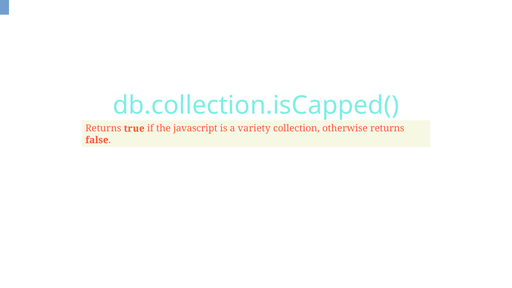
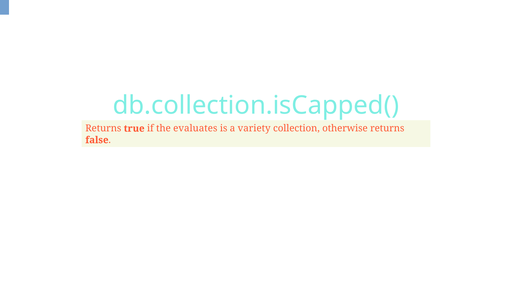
javascript: javascript -> evaluates (195, 128)
